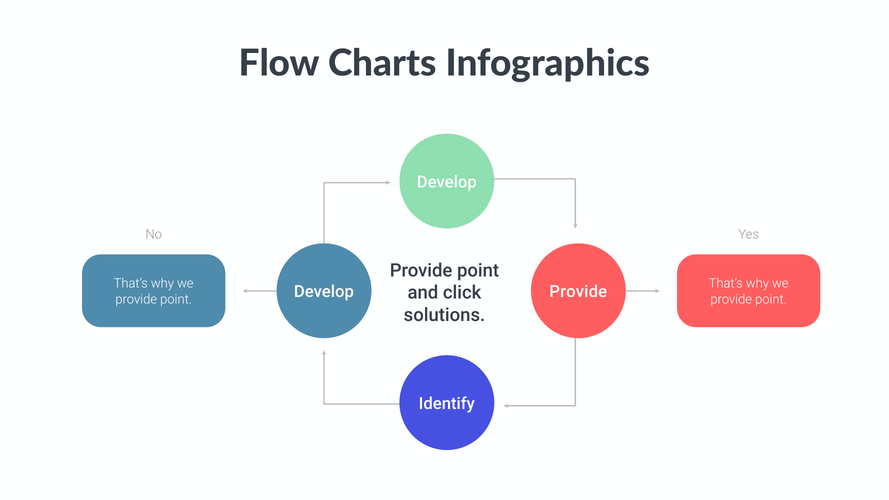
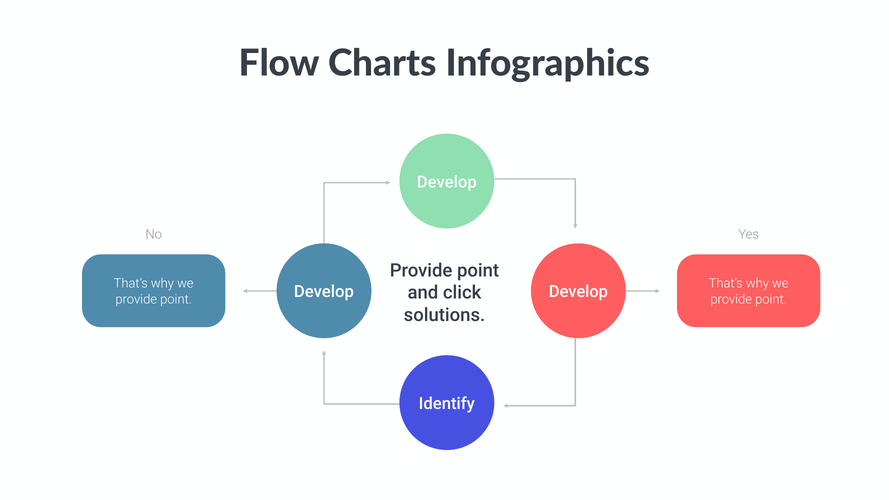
Provide: Provide -> Develop (578, 292)
